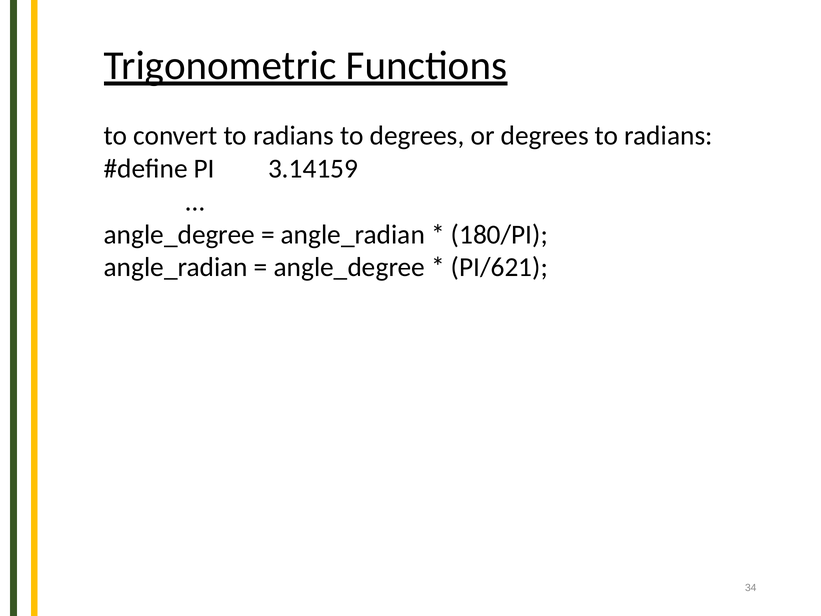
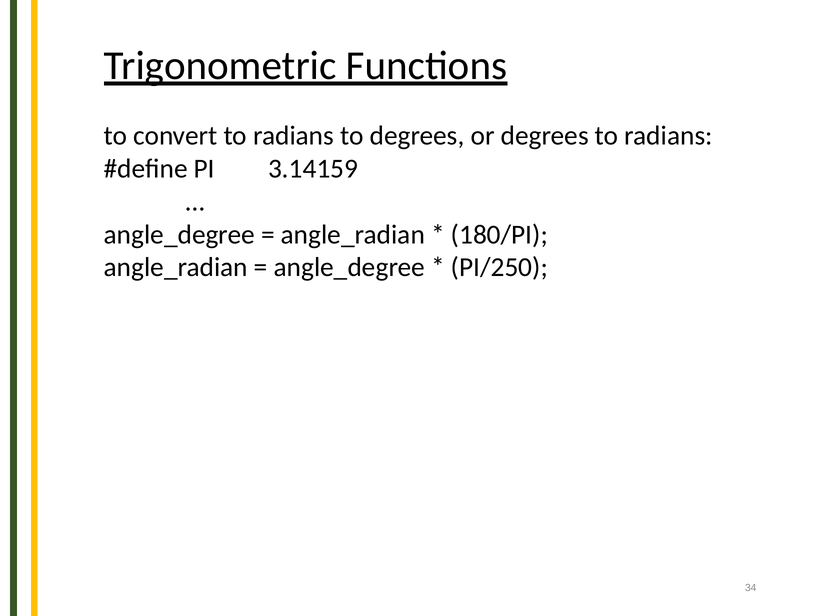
PI/621: PI/621 -> PI/250 (499, 267)
